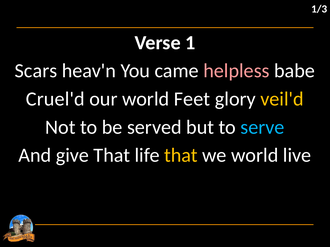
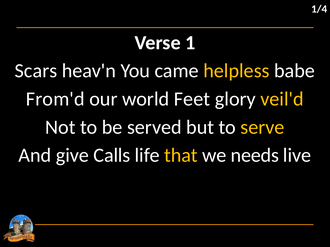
1/3: 1/3 -> 1/4 (319, 9)
helpless colour: pink -> yellow (236, 71)
Cruel'd: Cruel'd -> From'd (55, 99)
serve colour: light blue -> yellow (262, 127)
give That: That -> Calls (112, 156)
we world: world -> needs (255, 156)
